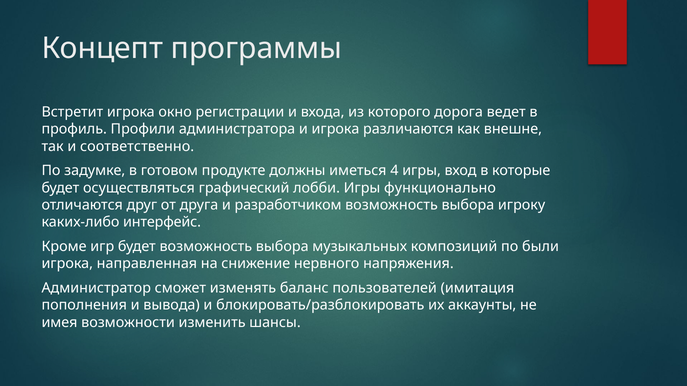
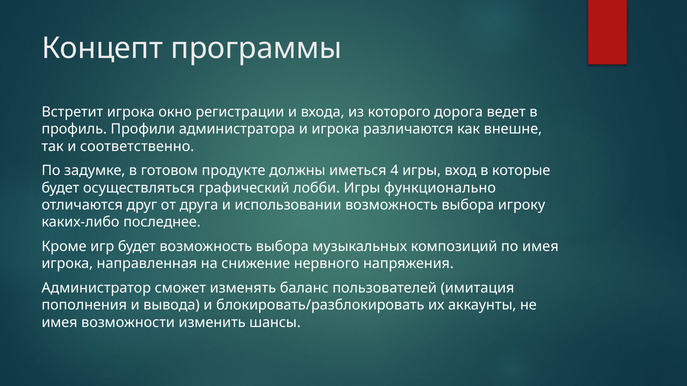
разработчиком: разработчиком -> использовании (288, 205)
интерфейс: интерфейс -> последнее (162, 222)
по были: были -> имея (540, 247)
